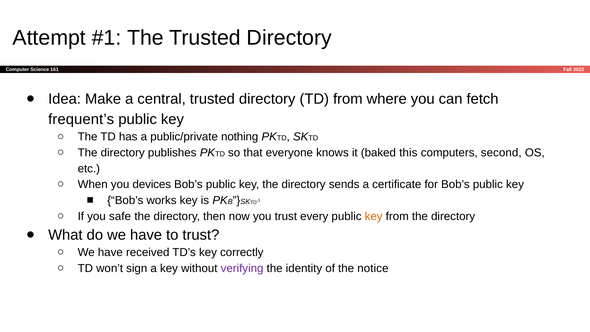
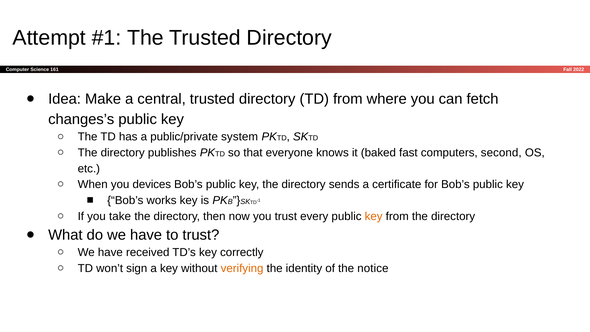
frequent’s: frequent’s -> changes’s (81, 119)
nothing: nothing -> system (240, 137)
this: this -> fast (408, 153)
safe: safe -> take (120, 216)
verifying colour: purple -> orange (242, 268)
